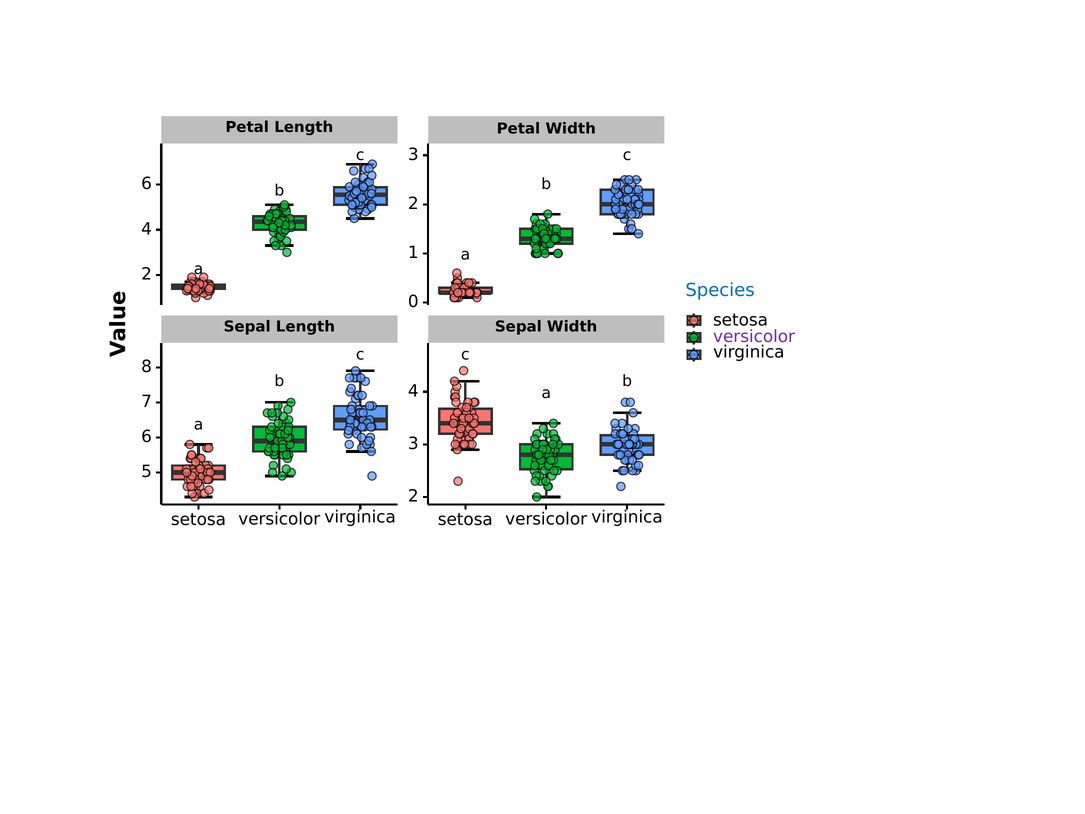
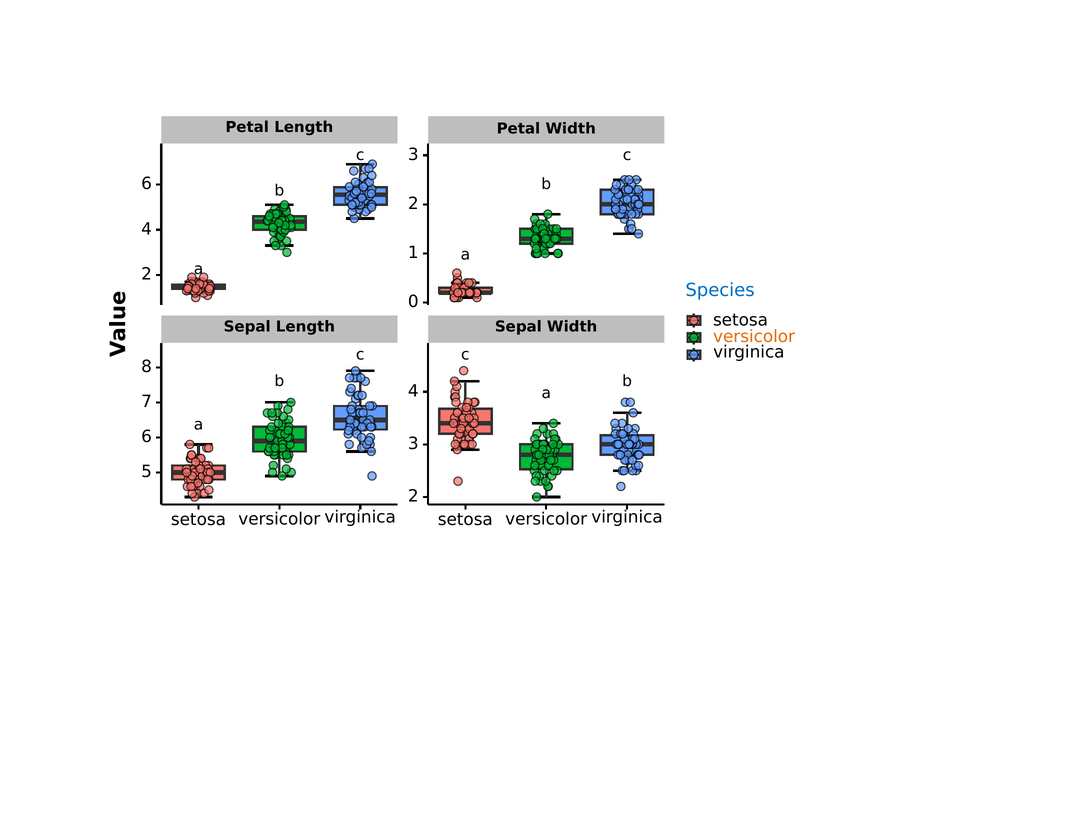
versicolor colour: purple -> orange (754, 337)
